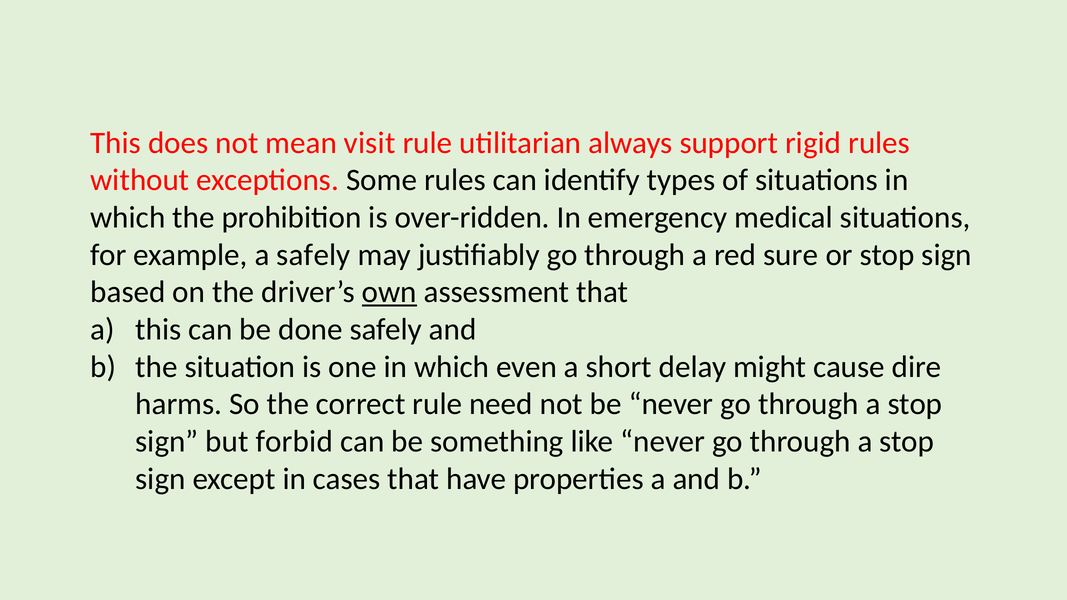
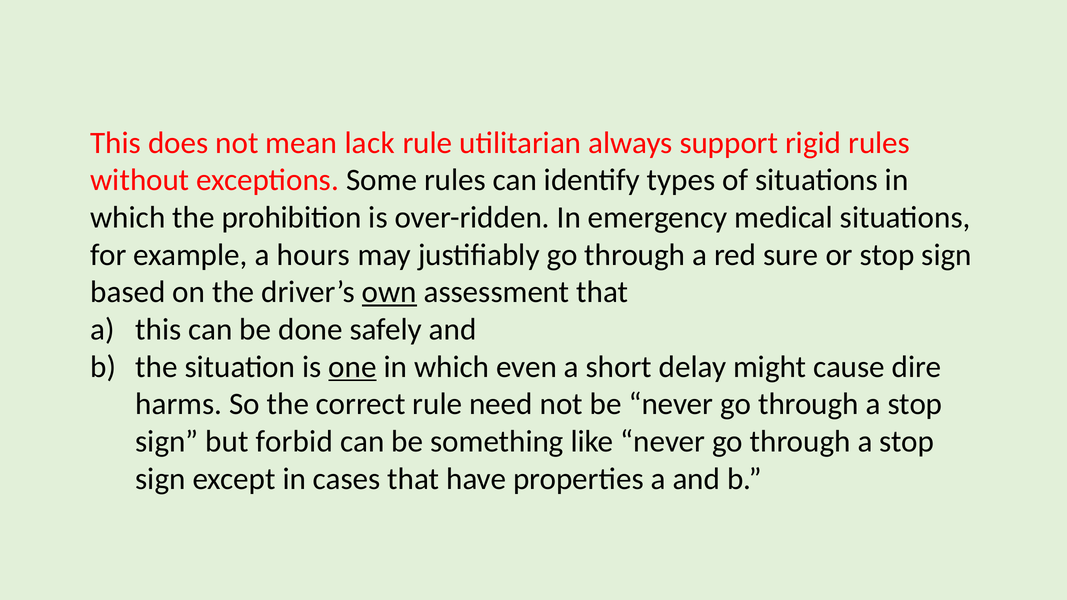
visit: visit -> lack (370, 143)
a safely: safely -> hours (313, 255)
one underline: none -> present (352, 367)
